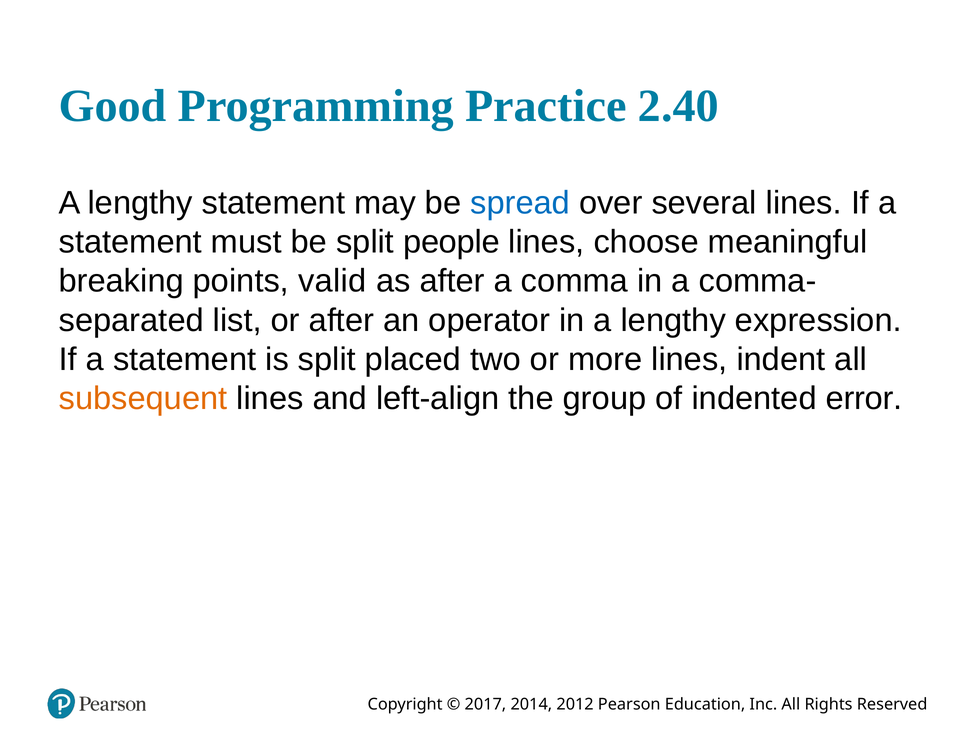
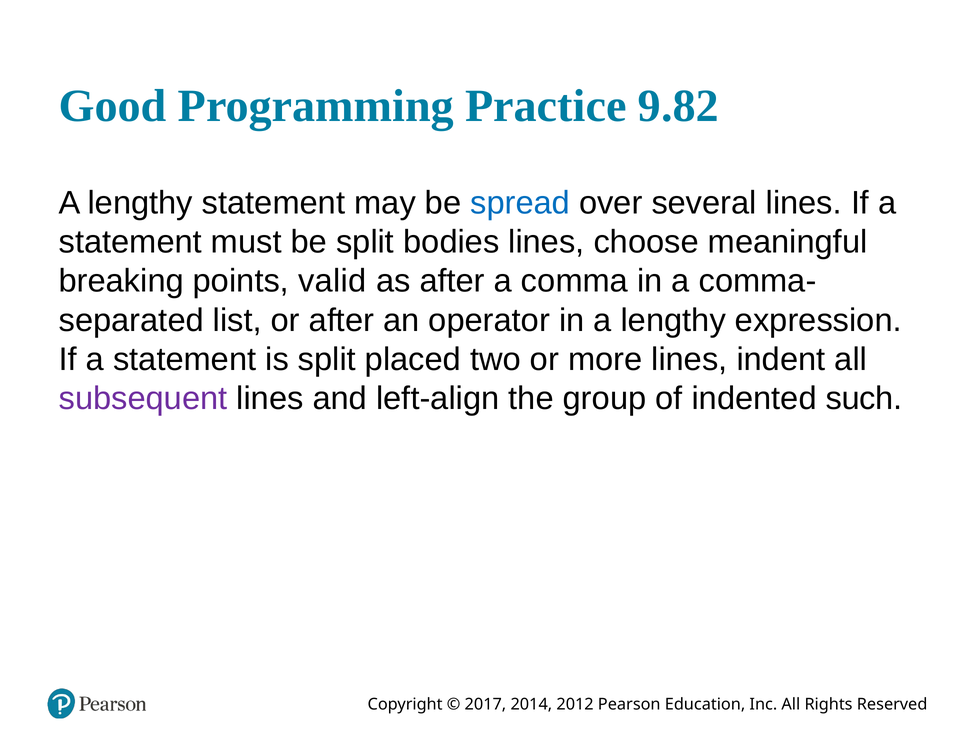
2.40: 2.40 -> 9.82 (678, 106)
people: people -> bodies (451, 242)
subsequent colour: orange -> purple (143, 399)
error: error -> such (864, 399)
